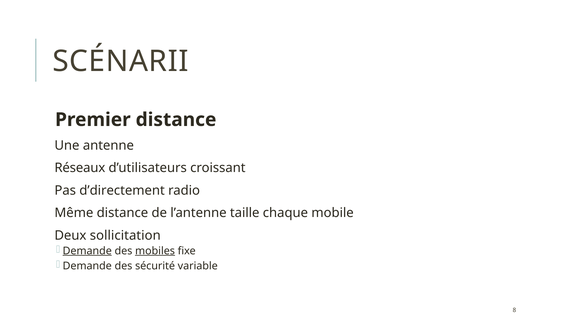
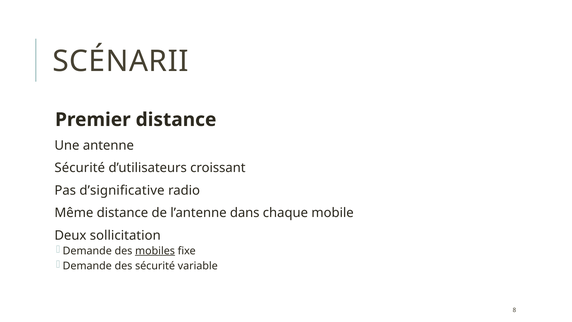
Réseaux: Réseaux -> Sécurité (80, 168)
d’directement: d’directement -> d’significative (122, 190)
taille: taille -> dans (245, 213)
Demande underline: present -> none (87, 251)
